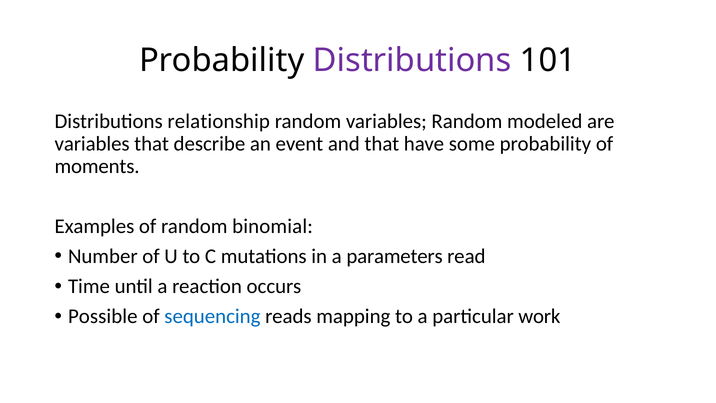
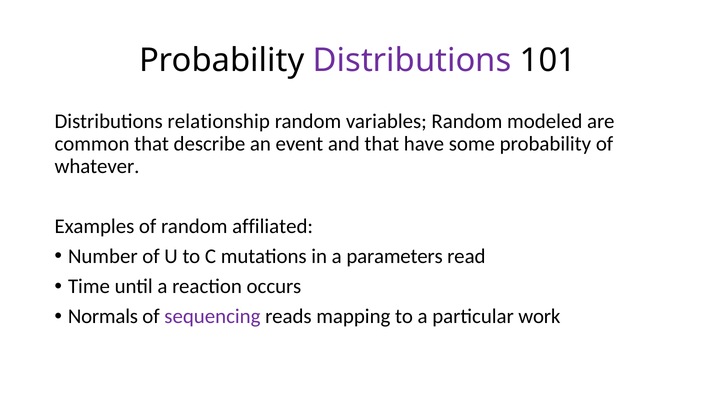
variables: variables -> common (92, 144)
moments: moments -> whatever (97, 166)
binomial: binomial -> affiliated (273, 226)
Possible: Possible -> Normals (103, 316)
sequencing colour: blue -> purple (212, 316)
